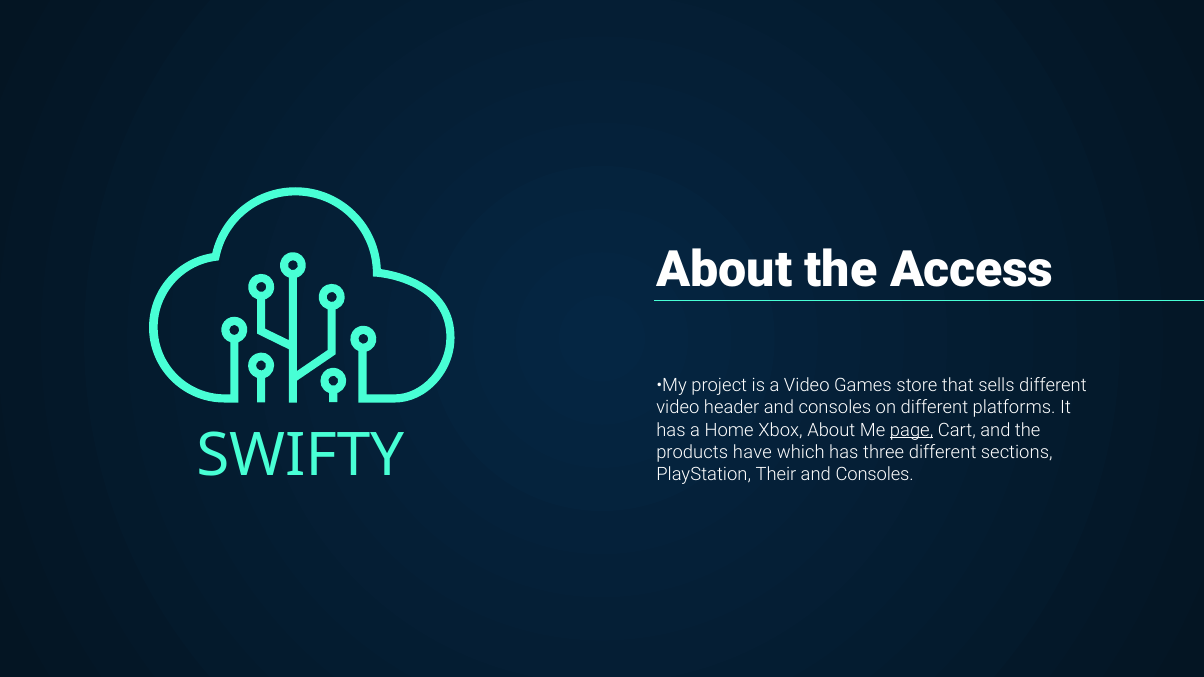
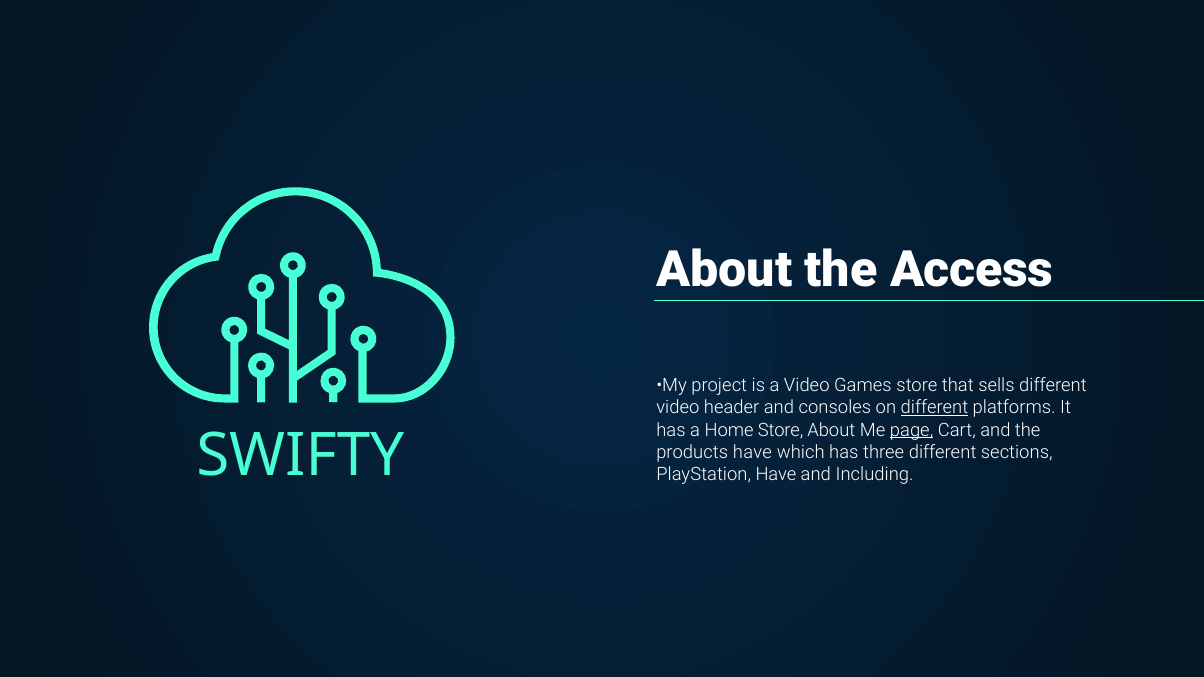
different underline: none -> present (934, 408)
Home Xbox: Xbox -> Store (781, 430)
PlayStation Their: Their -> Have (776, 474)
Consoles: Consoles -> Including (875, 474)
